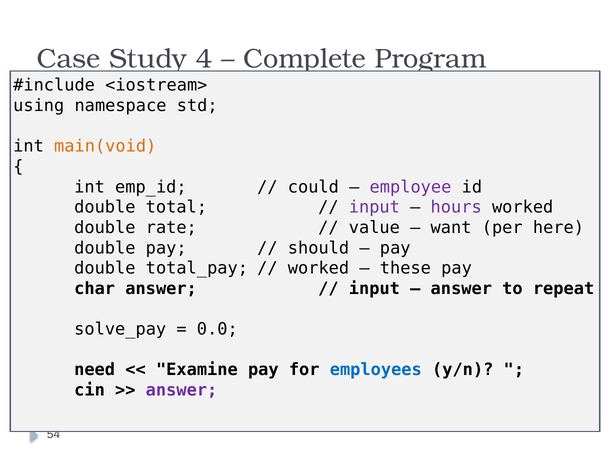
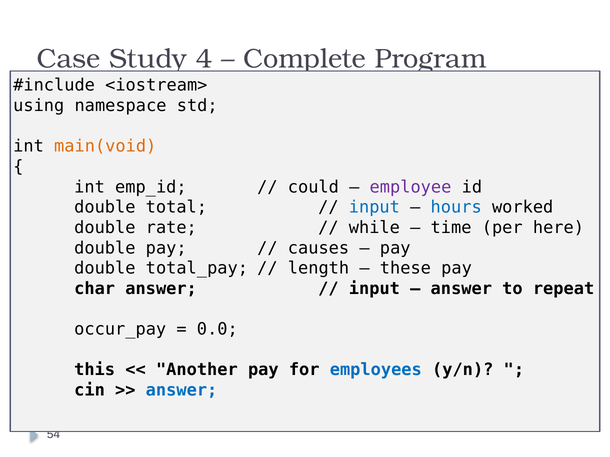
input colour: purple -> blue (374, 208)
hours colour: purple -> blue (456, 208)
value: value -> while (374, 228)
want: want -> time (451, 228)
should: should -> causes (319, 248)
worked: worked -> length (319, 269)
solve_pay: solve_pay -> occur_pay (120, 330)
need: need -> this (95, 370)
Examine: Examine -> Another (197, 370)
answer colour: purple -> blue (182, 391)
